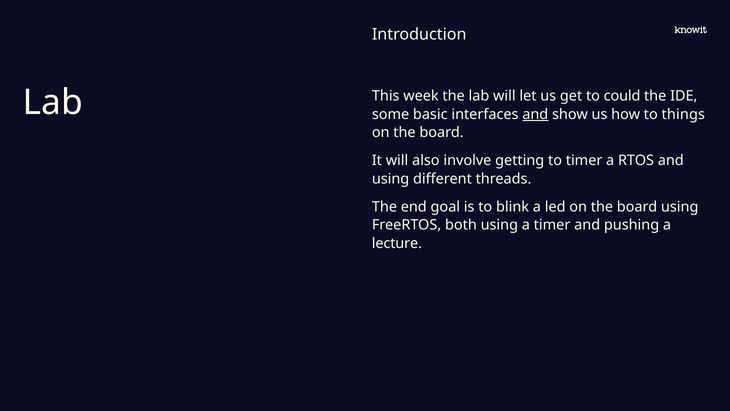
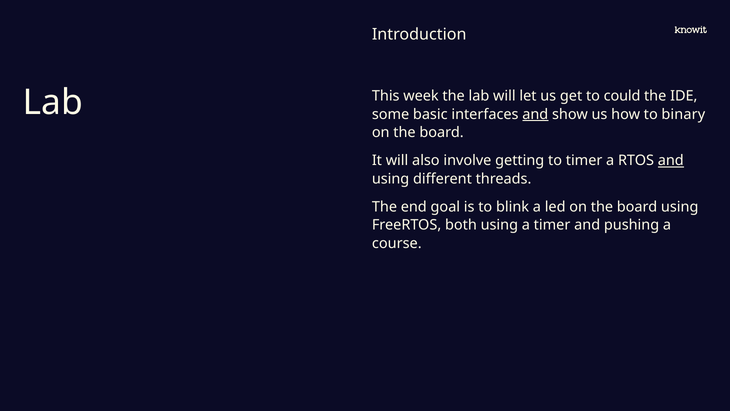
things: things -> binary (683, 114)
and underline: none -> present (671, 160)
lecture: lecture -> course (397, 243)
